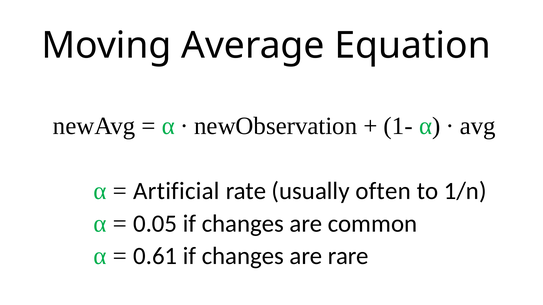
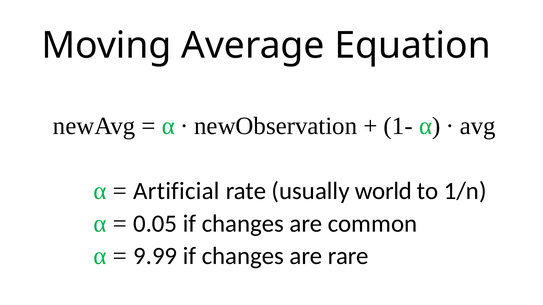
often: often -> world (383, 191)
0.61: 0.61 -> 9.99 (155, 256)
